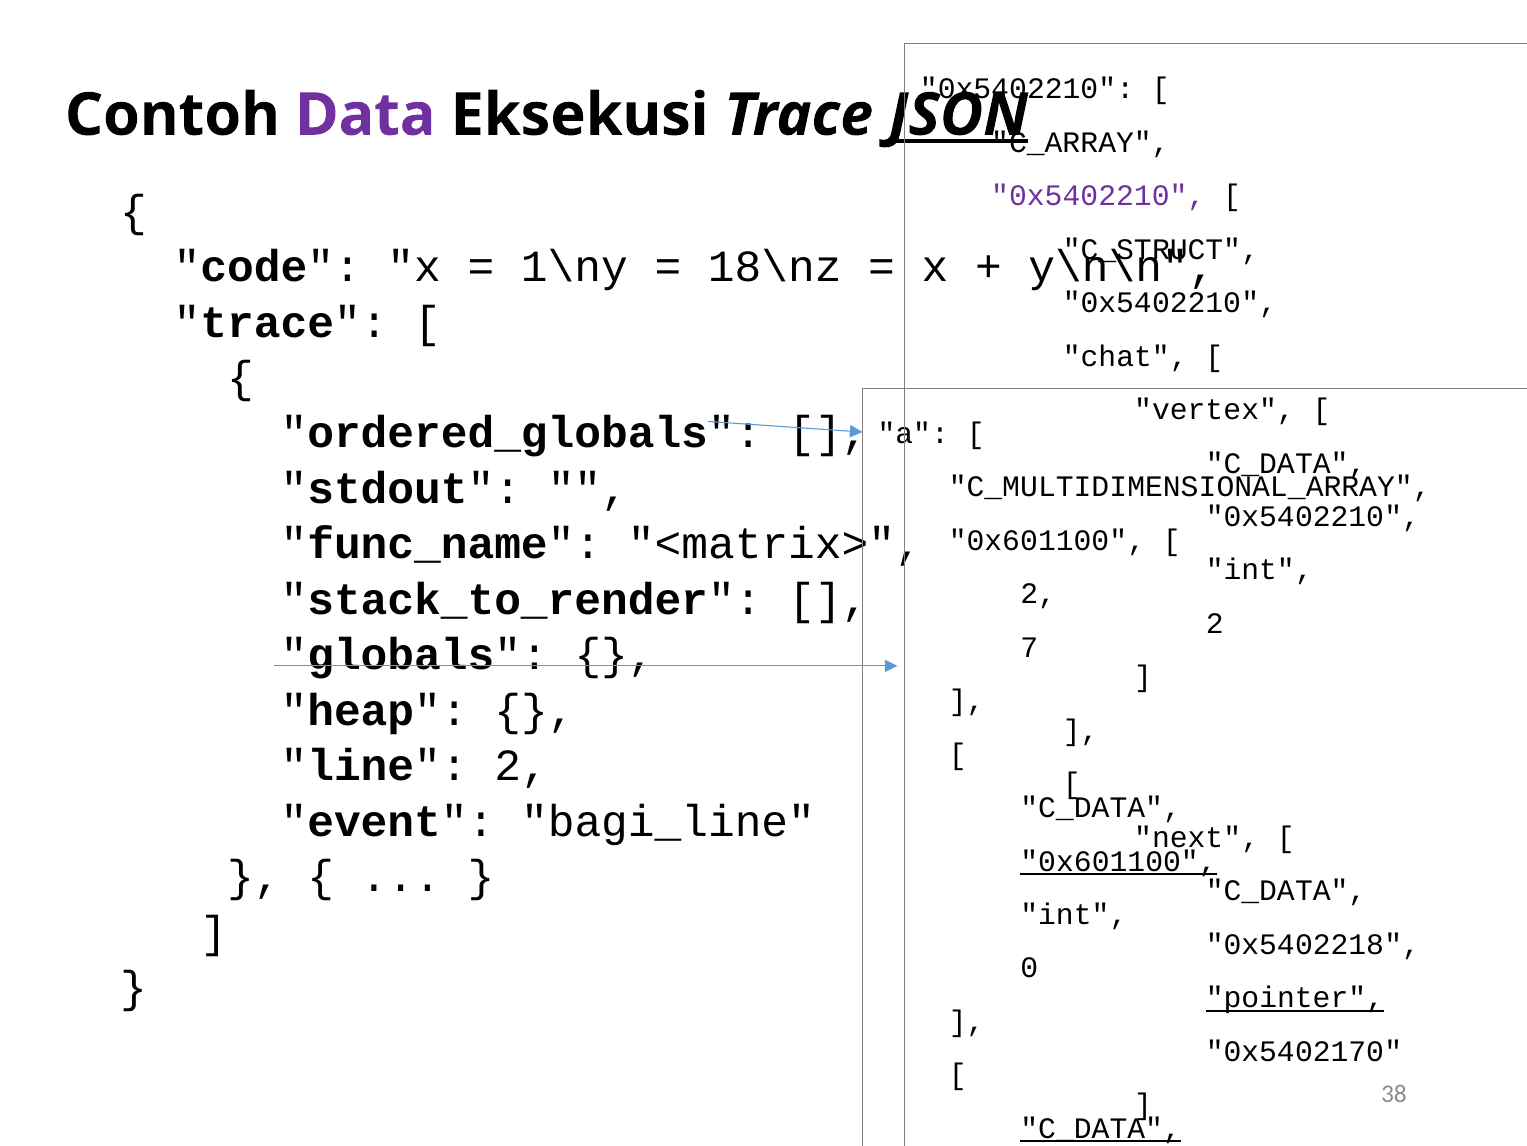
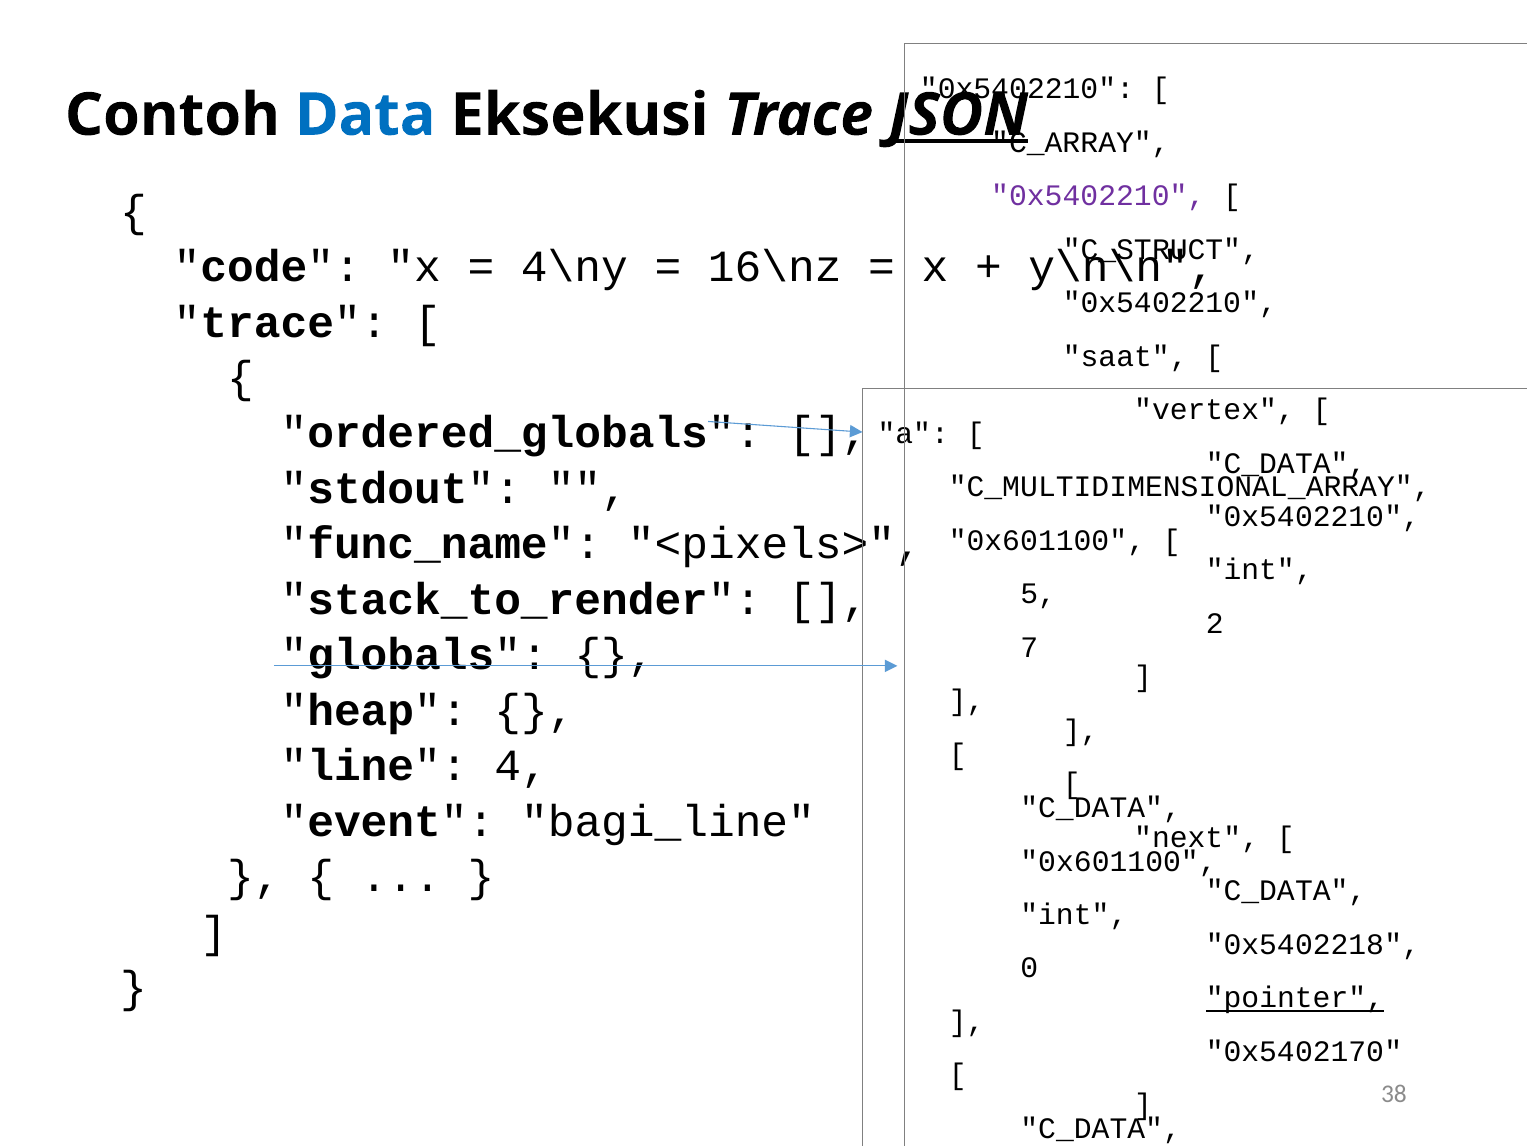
Data colour: purple -> blue (365, 115)
1\ny: 1\ny -> 4\ny (574, 267)
18\nz: 18\nz -> 16\nz (775, 267)
chat: chat -> saat (1125, 356)
<matrix>: <matrix> -> <pixels> (775, 544)
2: 2 -> 5 (1038, 593)
line 2: 2 -> 4 (521, 766)
0x601100 underline: present -> none (1119, 861)
C_DATA underline: present -> none (1101, 1128)
